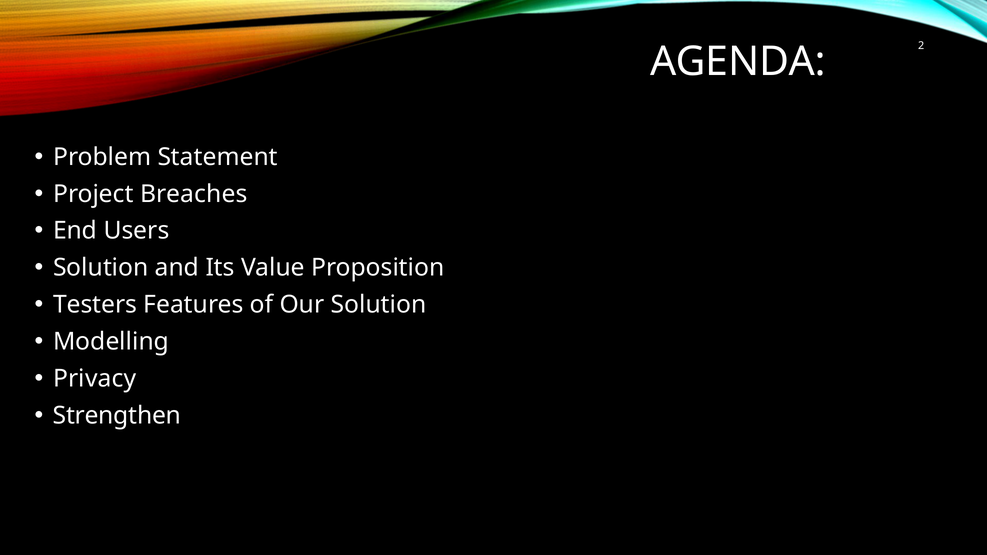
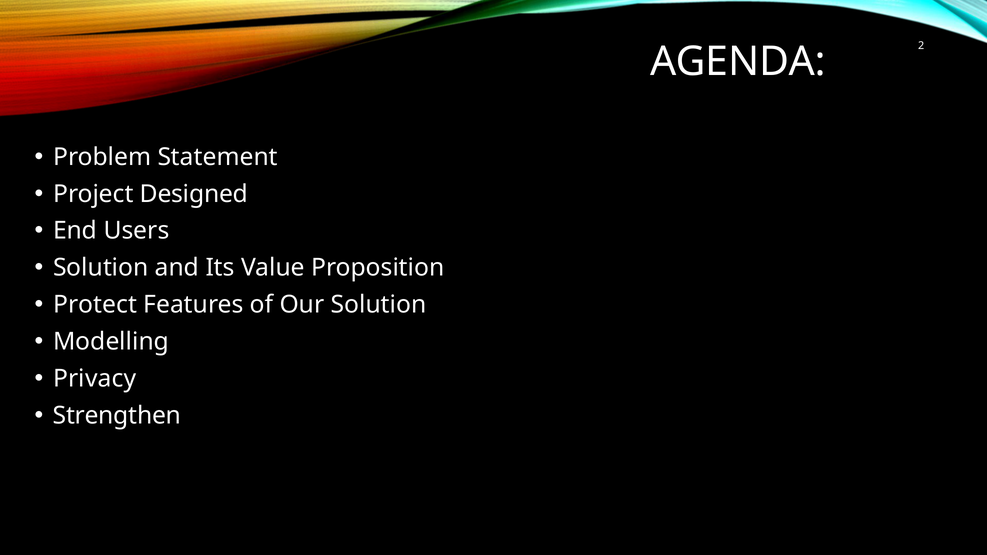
Breaches: Breaches -> Designed (194, 194)
Testers: Testers -> Protect (95, 305)
